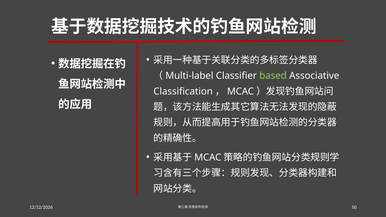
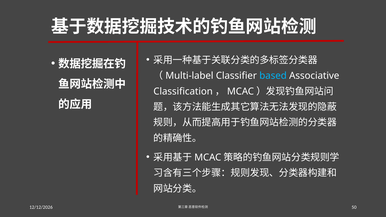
based colour: light green -> light blue (273, 76)
